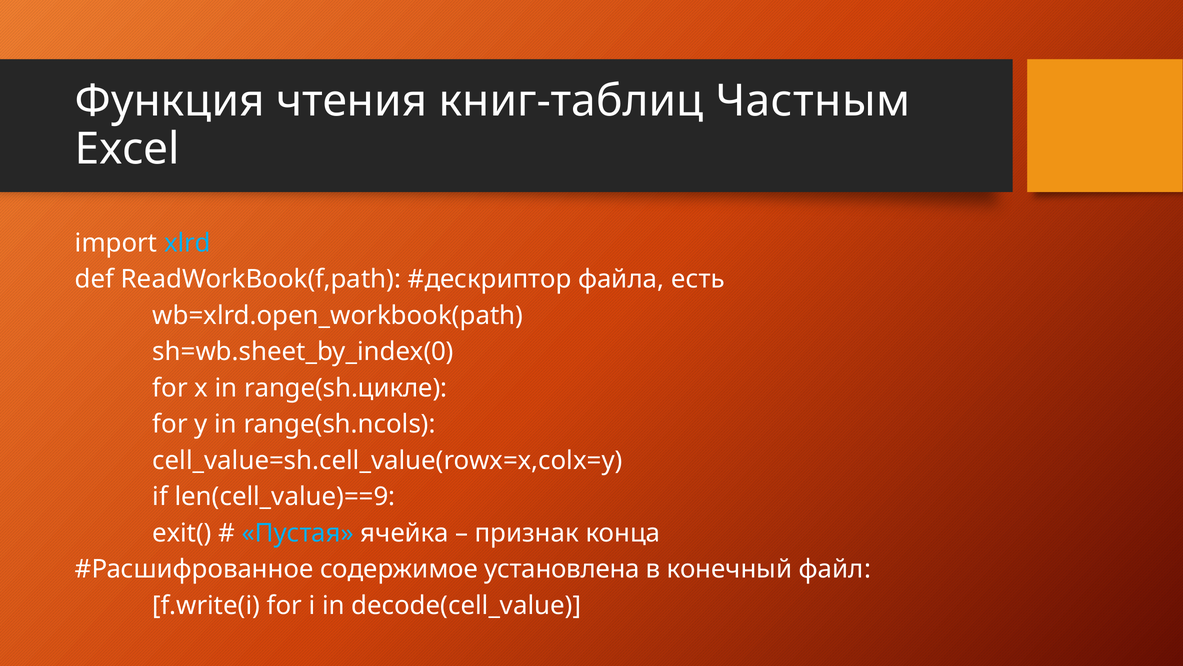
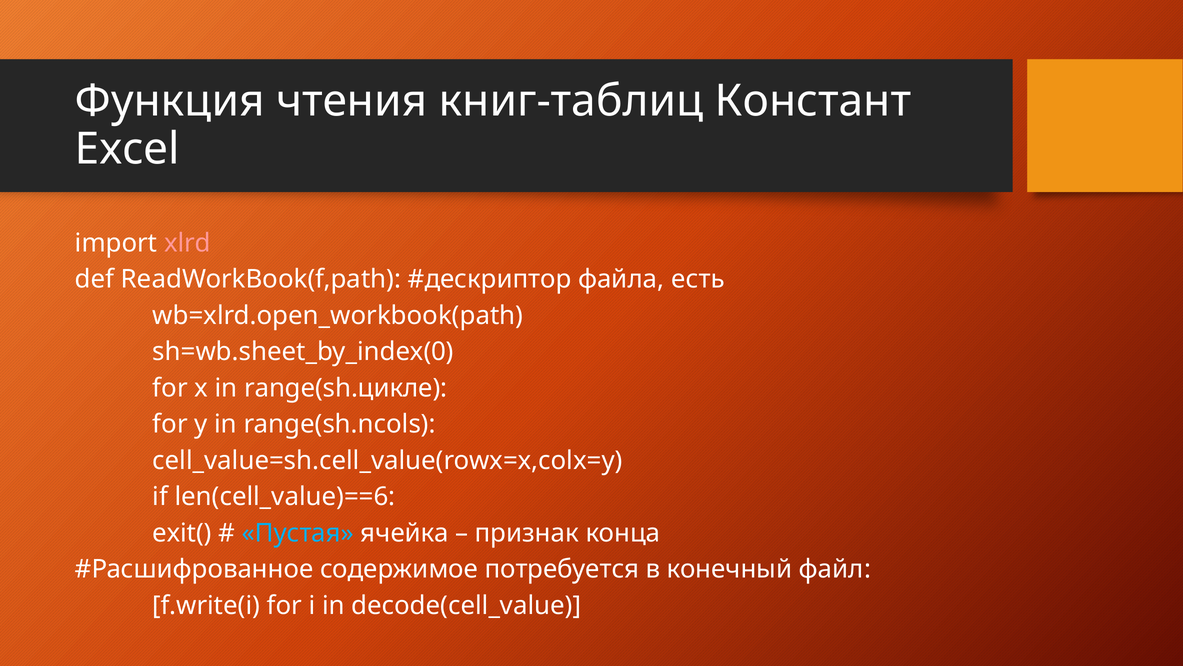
Частным: Частным -> Констант (813, 101)
xlrd colour: light blue -> pink (187, 243)
len(cell_value)==9: len(cell_value)==9 -> len(cell_value)==6 (285, 496)
установлена: установлена -> потребуется (562, 569)
